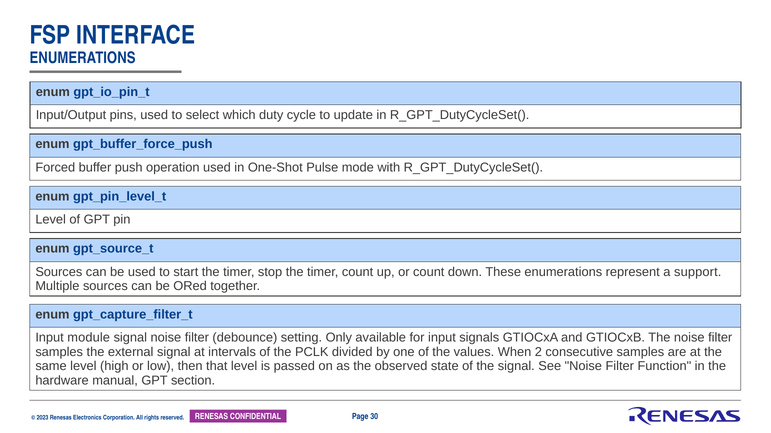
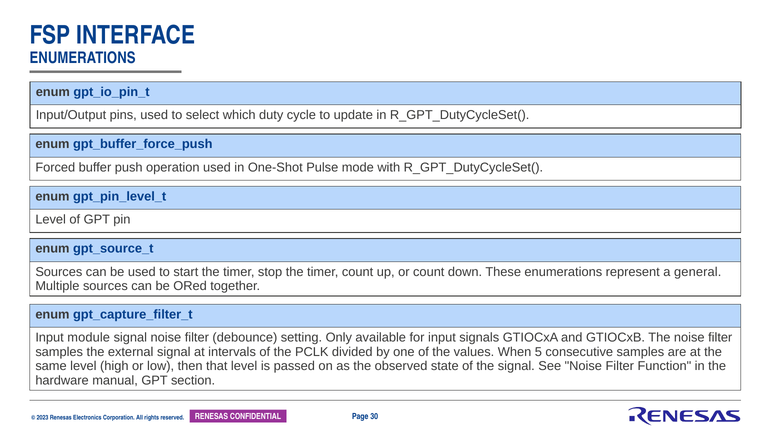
support: support -> general (698, 272)
2: 2 -> 5 (538, 352)
